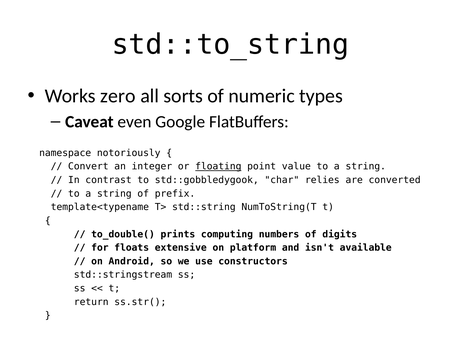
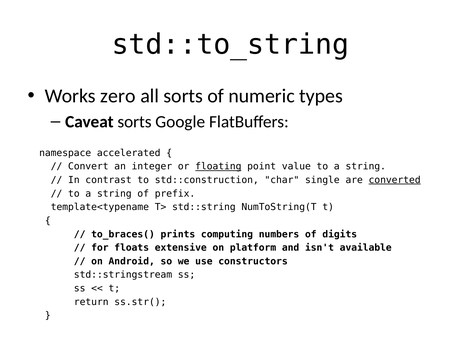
Caveat even: even -> sorts (134, 122)
notoriously: notoriously -> accelerated (129, 153)
std::gobbledygook: std::gobbledygook -> std::construction (207, 180)
relies: relies -> single (322, 180)
converted underline: none -> present (395, 180)
to_double(: to_double( -> to_braces( (123, 235)
